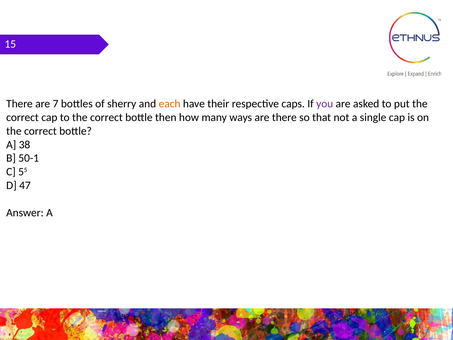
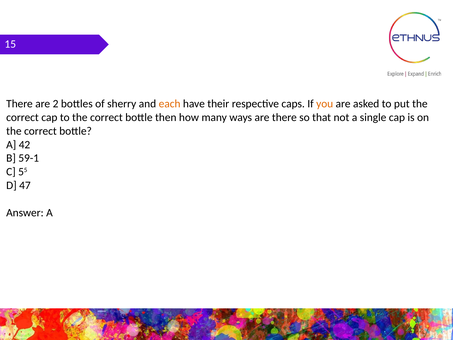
7: 7 -> 2 (56, 104)
you colour: purple -> orange (325, 104)
38: 38 -> 42 (24, 145)
50-1: 50-1 -> 59-1 (29, 158)
